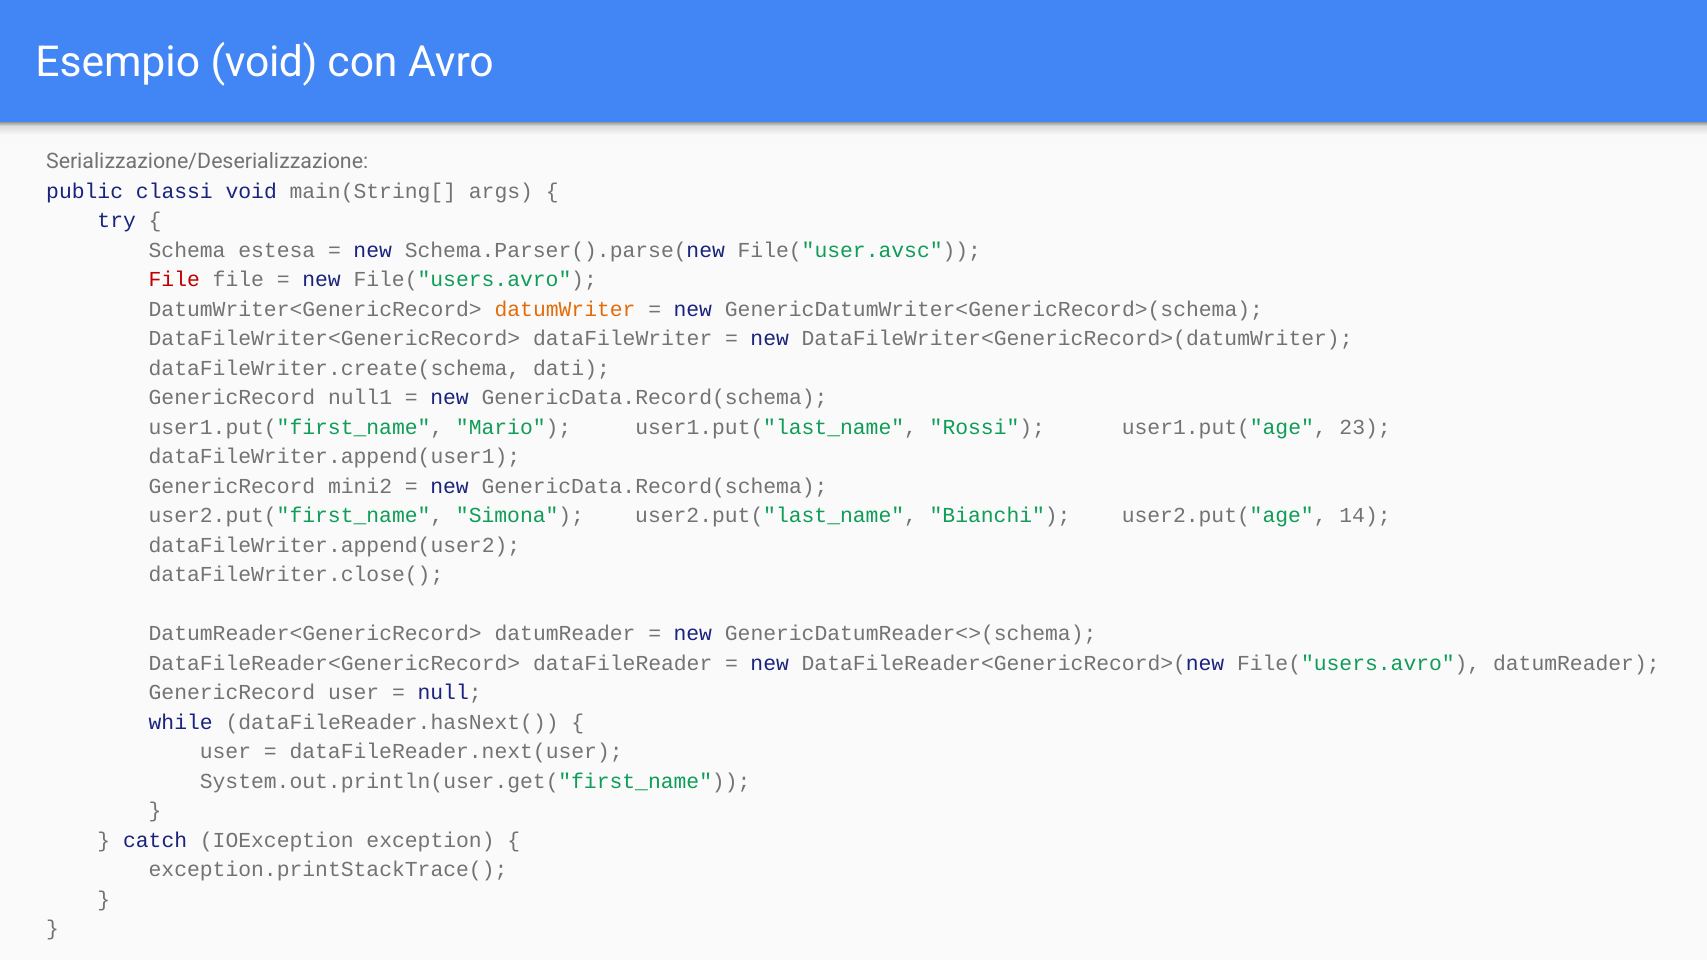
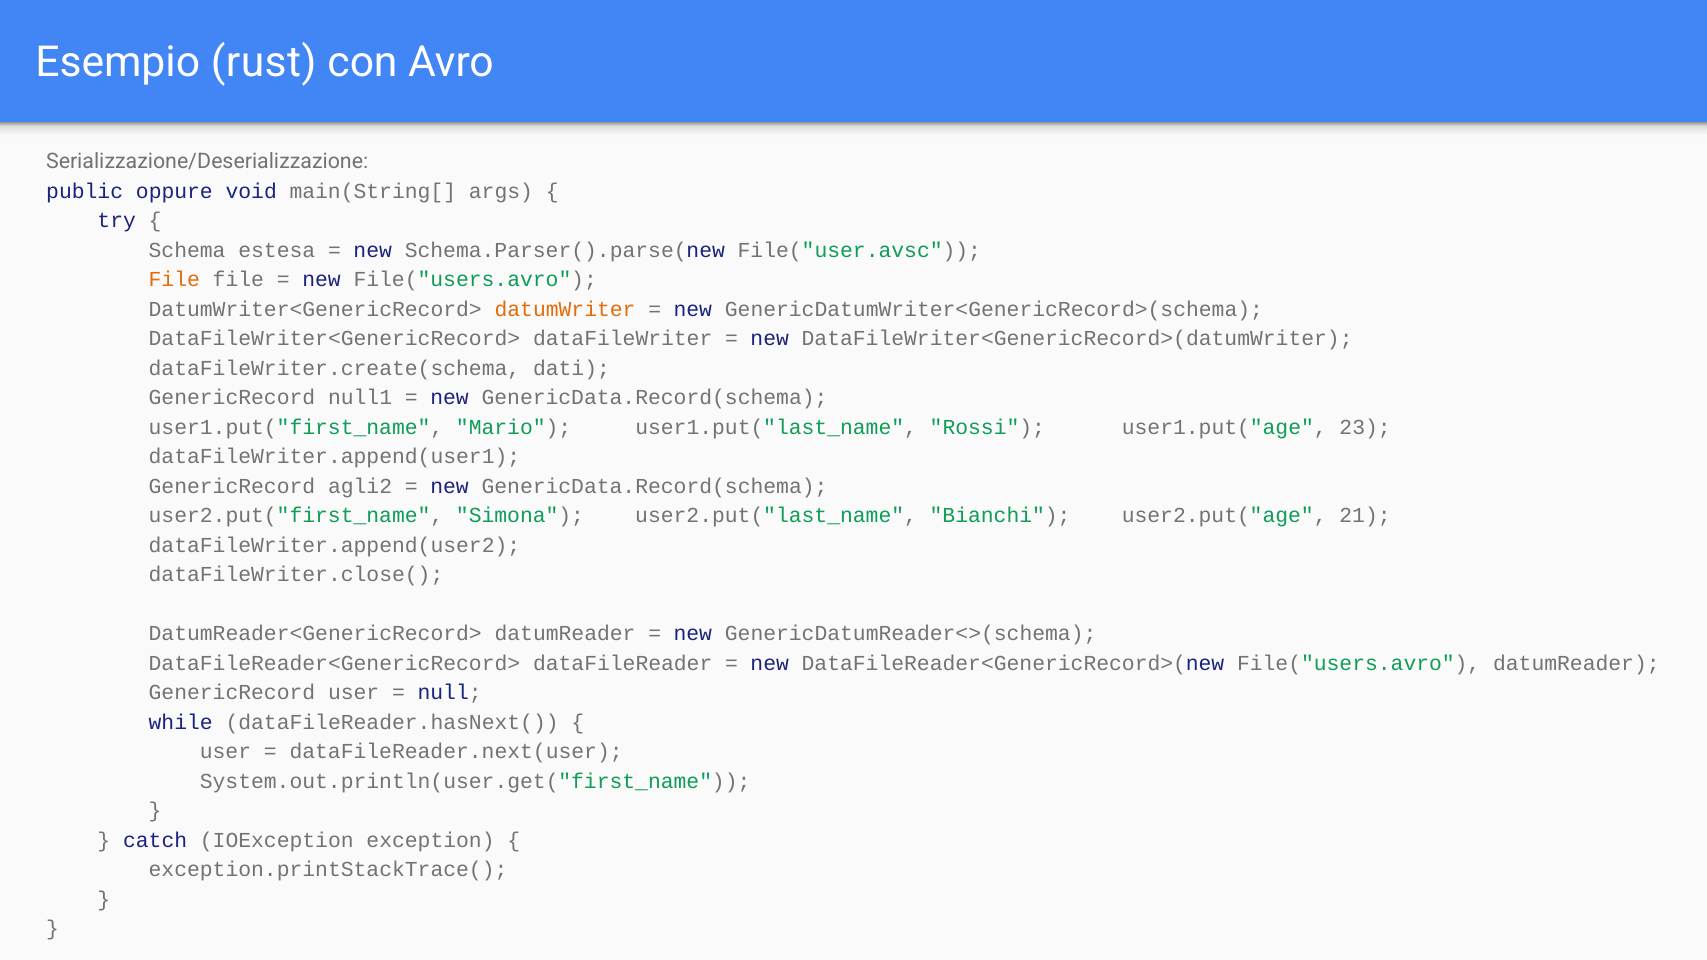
Esempio void: void -> rust (264, 62)
classi: classi -> oppure (174, 191)
File colour: red -> orange (174, 280)
mini2: mini2 -> agli2 (360, 486)
14: 14 -> 21 (1365, 516)
